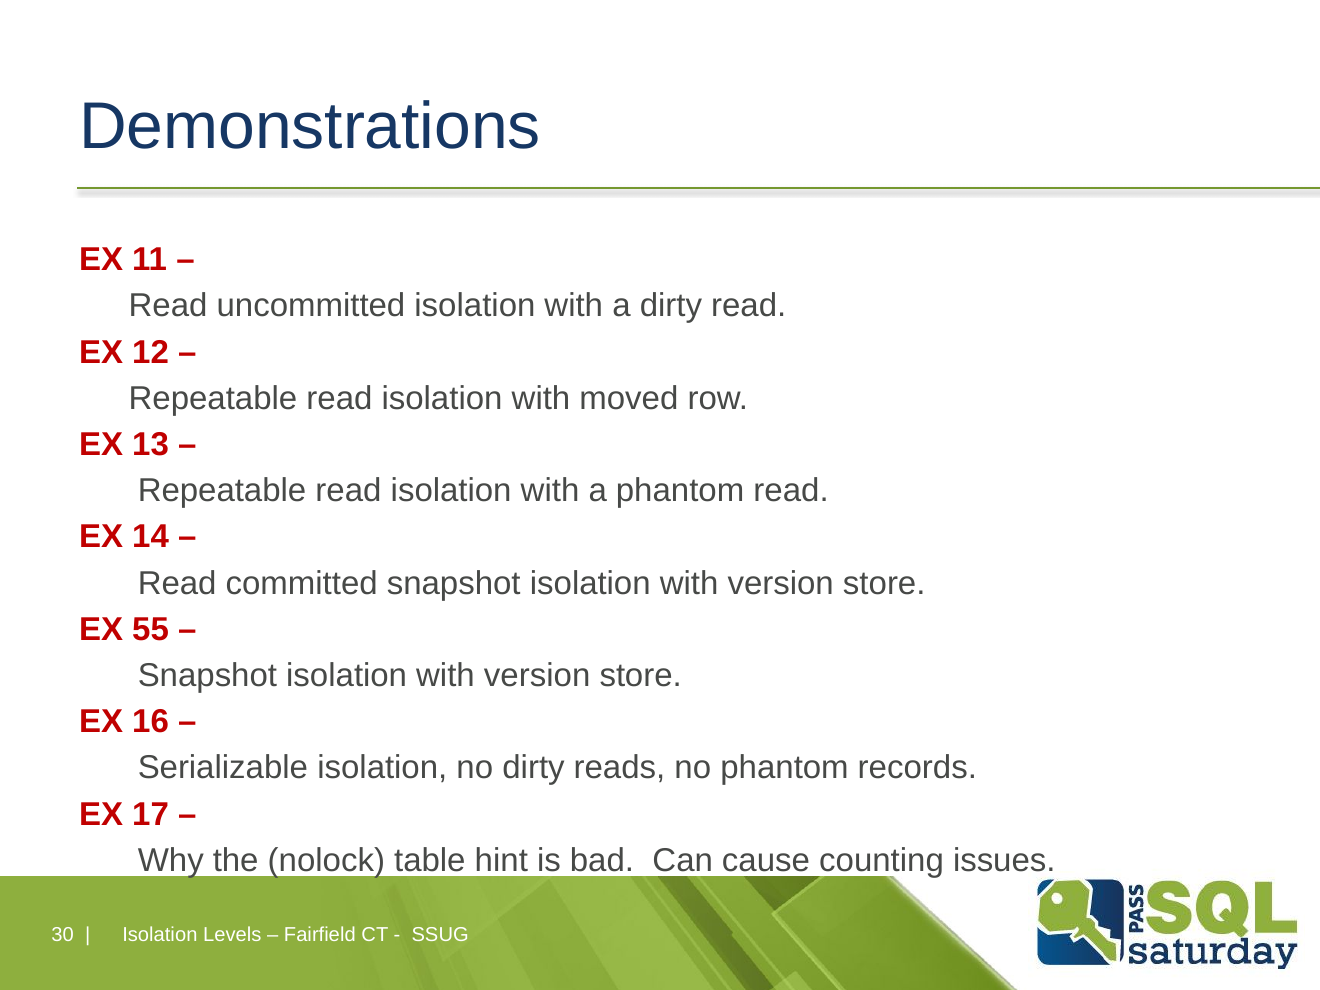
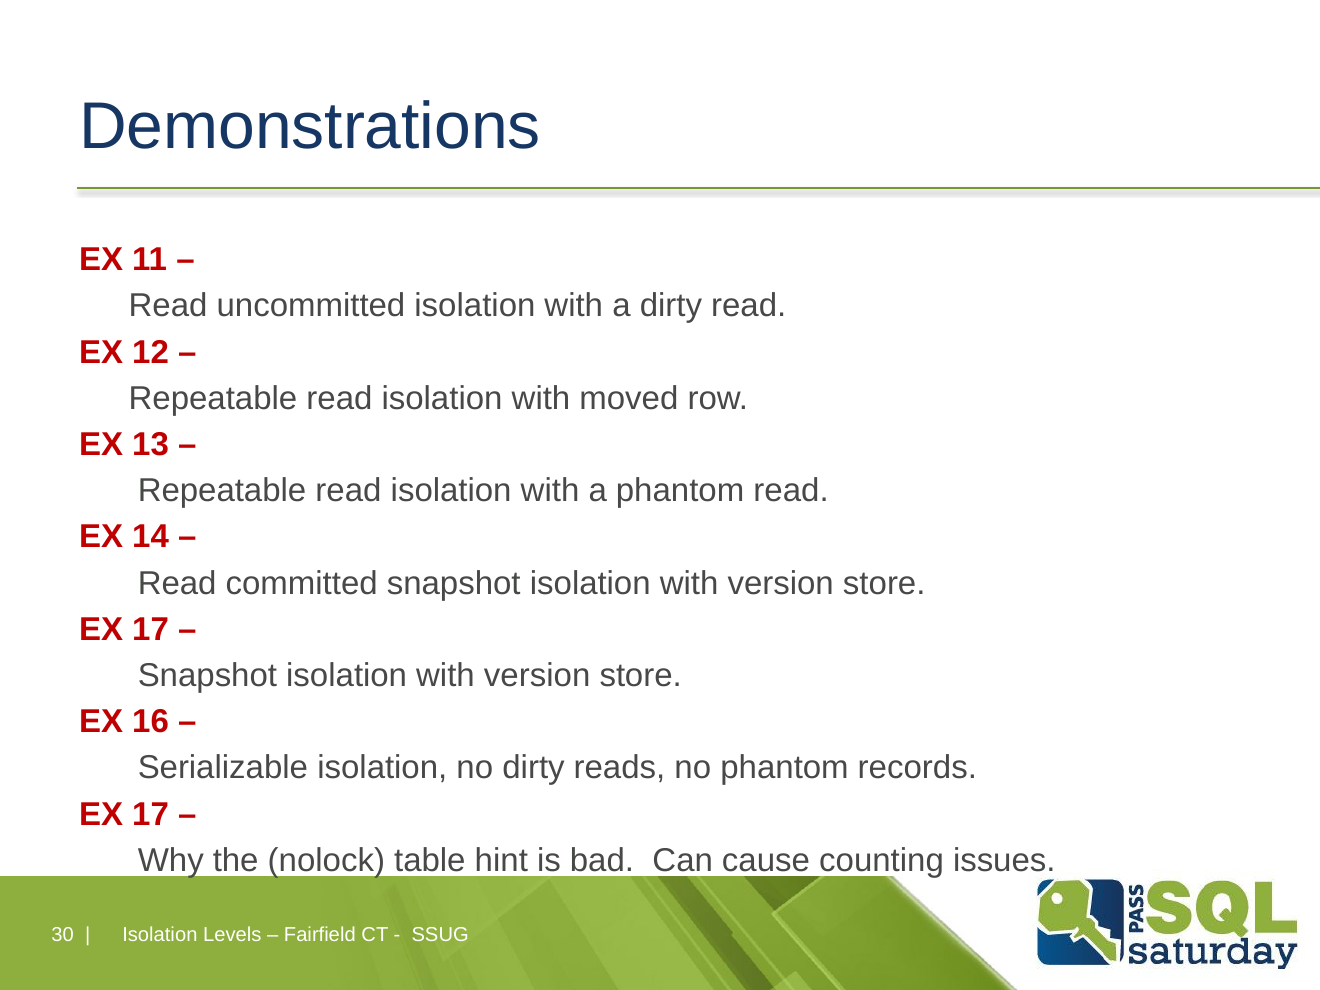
55: 55 -> 17 (151, 629)
